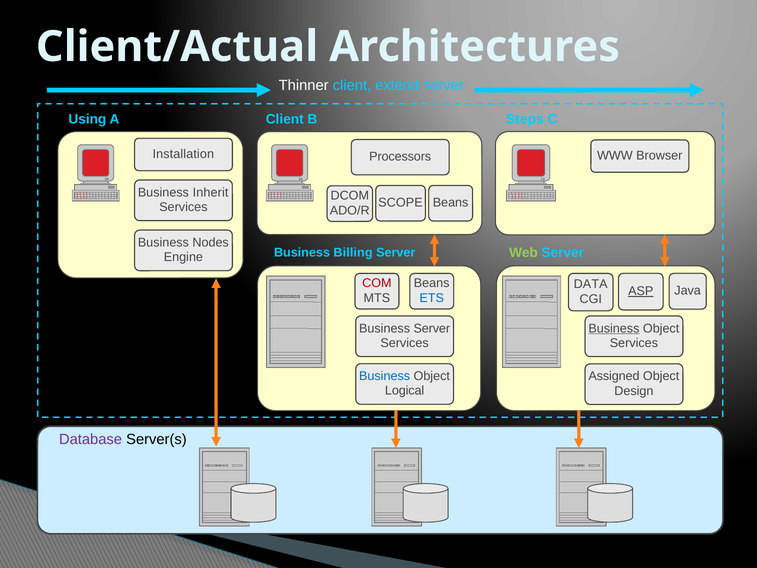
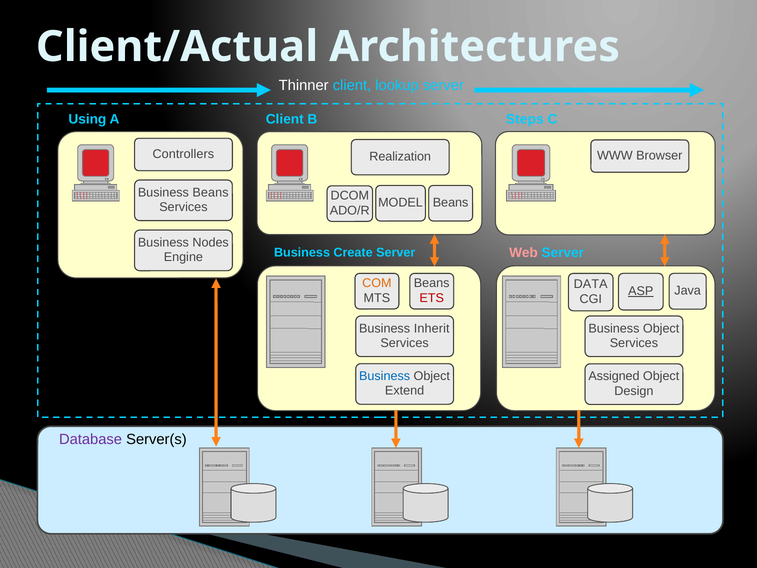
extend: extend -> lookup (397, 86)
Installation: Installation -> Controllers (183, 154)
Processors: Processors -> Realization (400, 157)
Business Inherit: Inherit -> Beans (211, 192)
SCOPE: SCOPE -> MODEL (400, 203)
Billing: Billing -> Create (353, 252)
Web colour: light green -> pink (523, 253)
COM colour: red -> orange (377, 283)
ETS colour: blue -> red (432, 298)
Business Server: Server -> Inherit (432, 328)
Business underline: present -> none (614, 328)
Logical: Logical -> Extend (405, 391)
